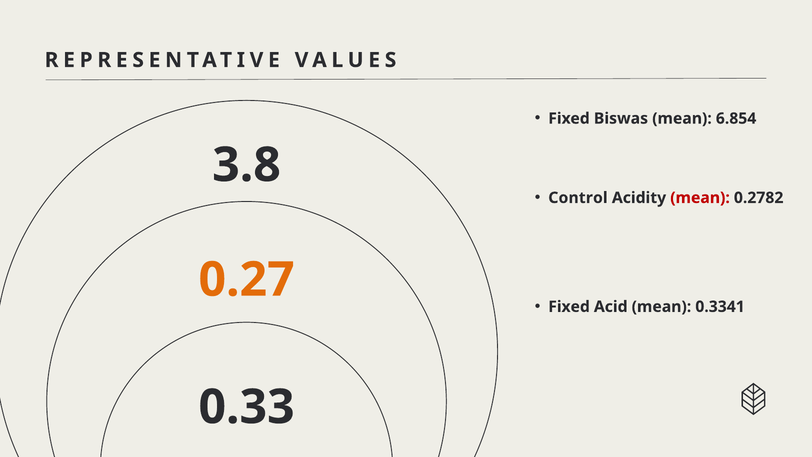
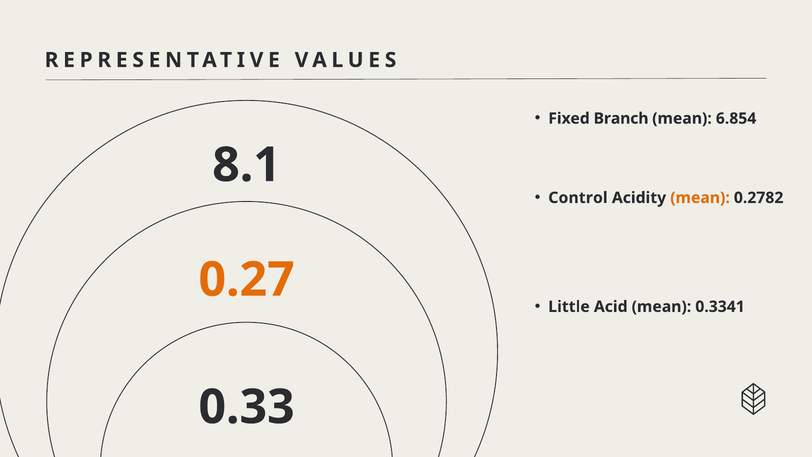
Biswas: Biswas -> Branch (621, 118)
3.8: 3.8 -> 8.1 (247, 165)
mean colour: red -> orange (700, 198)
Fixed: Fixed -> Little (569, 307)
